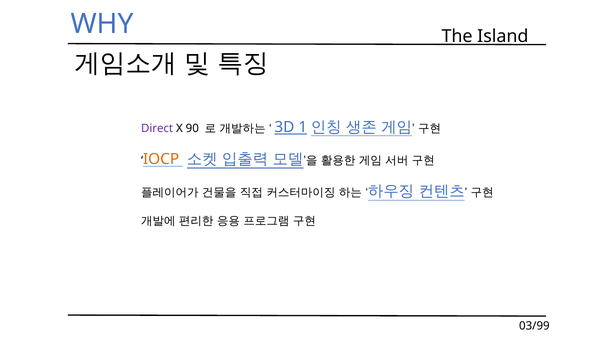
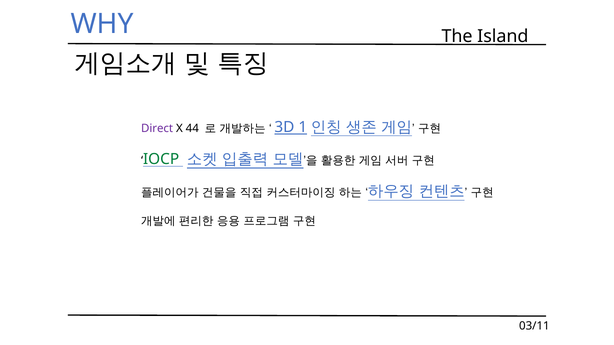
90: 90 -> 44 (192, 128)
IOCP colour: orange -> green (161, 159)
03/99: 03/99 -> 03/11 (534, 326)
